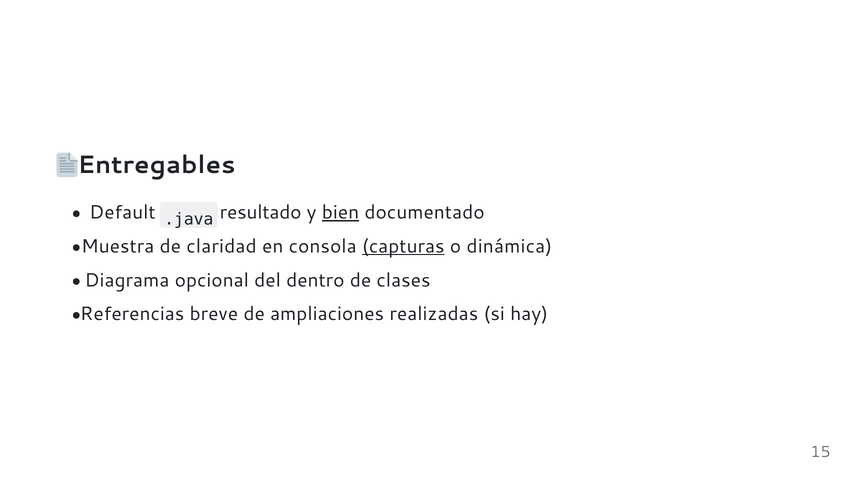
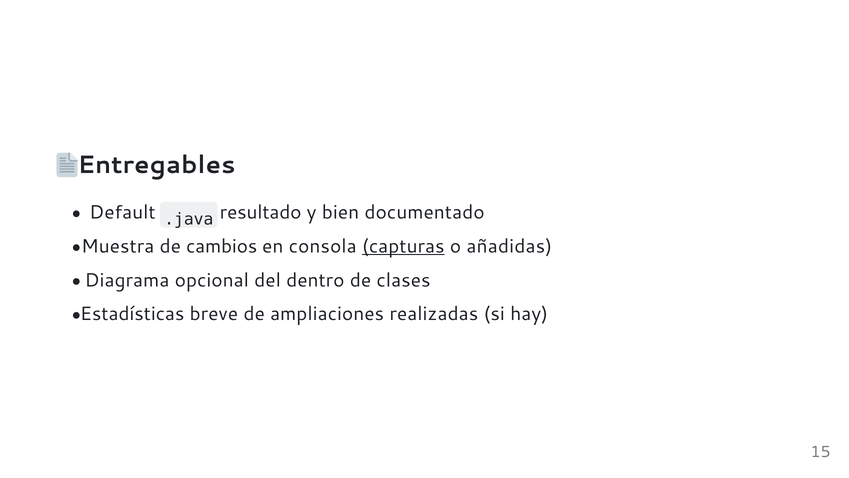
bien underline: present -> none (341, 212)
claridad: claridad -> cambios (222, 246)
dinámica: dinámica -> añadidas (509, 246)
Referencias: Referencias -> Estadísticas (132, 314)
